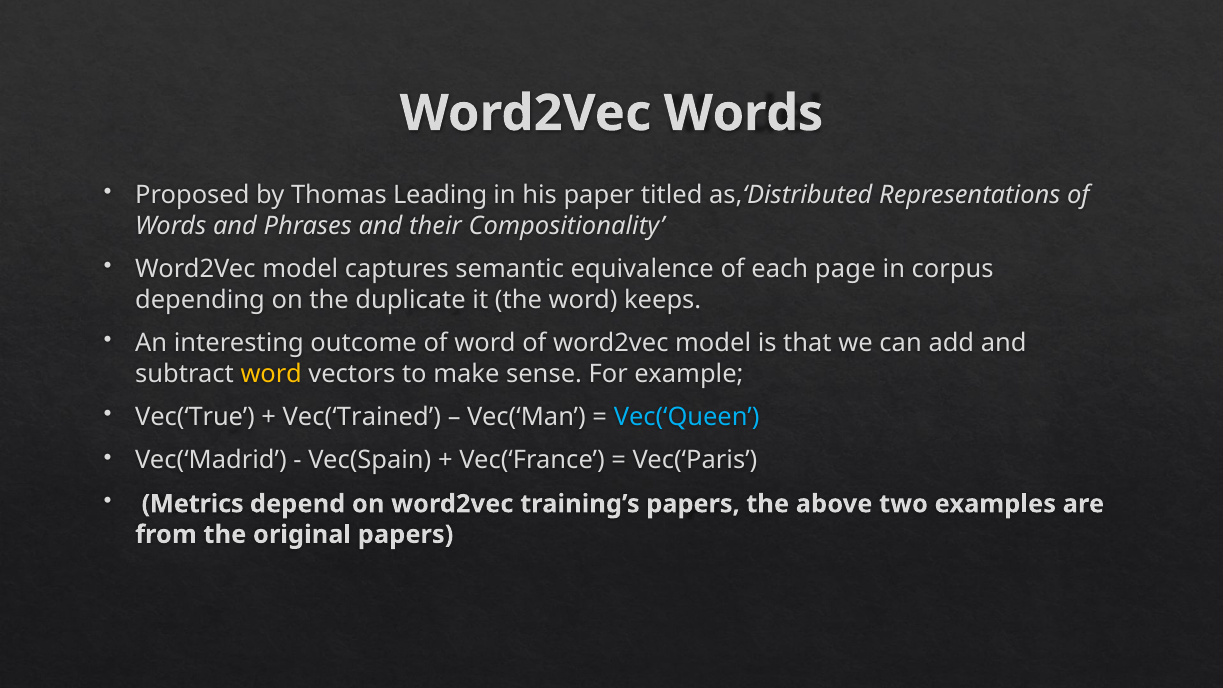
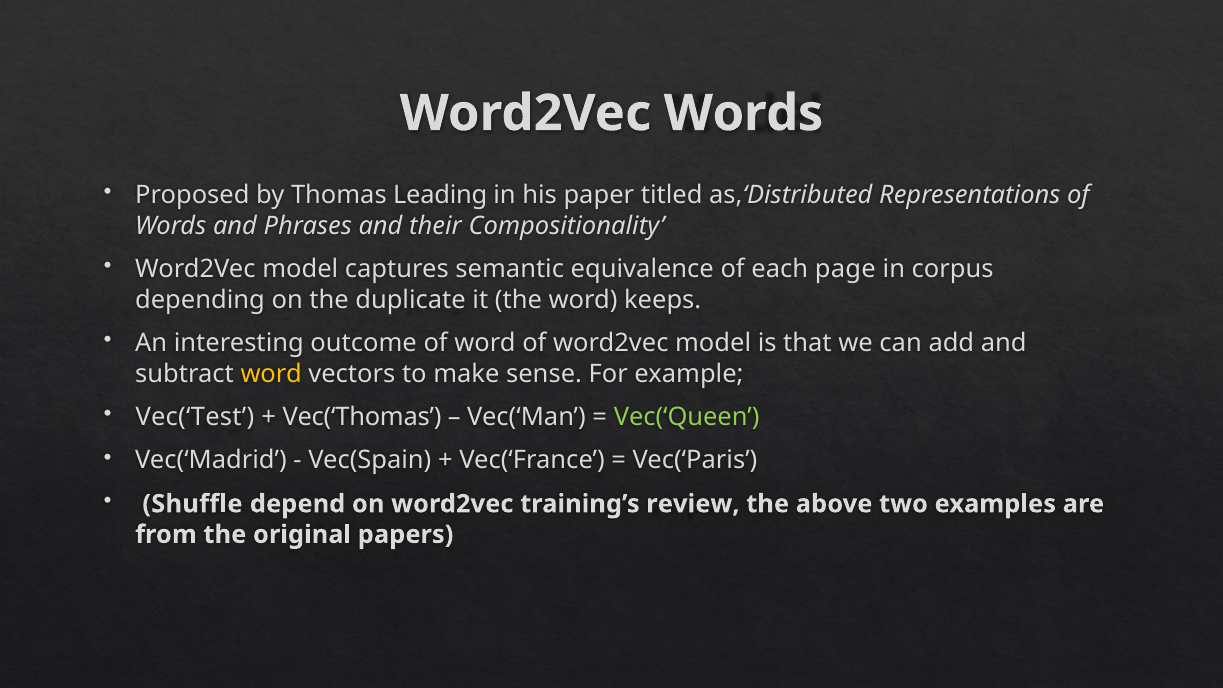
Vec(‘True: Vec(‘True -> Vec(‘Test (195, 417)
Vec(‘Trained: Vec(‘Trained -> Vec(‘Thomas (362, 417)
Vec(‘Queen colour: light blue -> light green (687, 417)
Metrics: Metrics -> Shuffle (192, 504)
training’s papers: papers -> review (693, 504)
